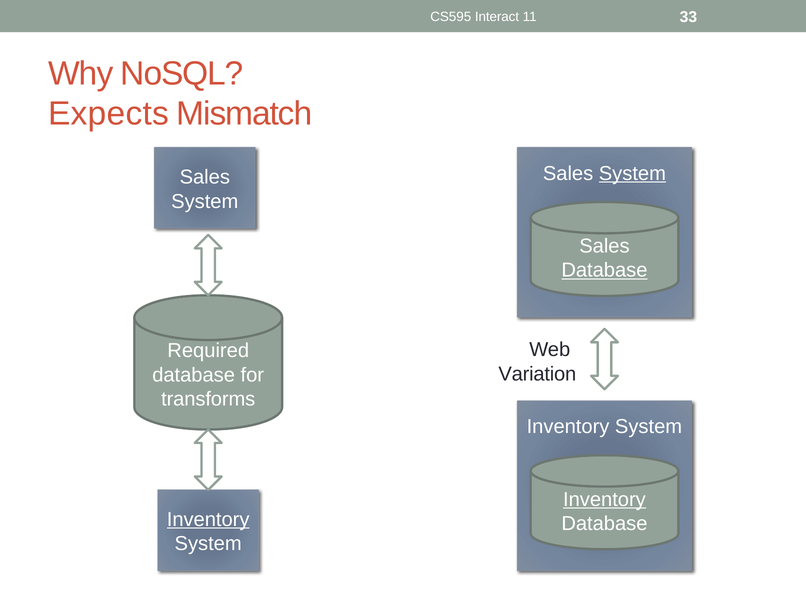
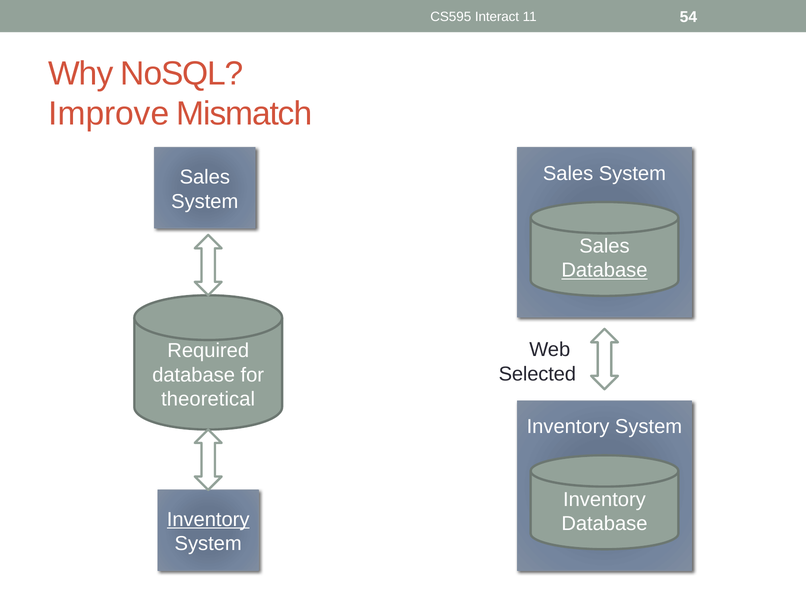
33: 33 -> 54 (688, 17)
Expects: Expects -> Improve (109, 114)
System underline: present -> none (632, 174)
Variation: Variation -> Selected (537, 374)
transforms: transforms -> theoretical (208, 399)
Inventory underline: present -> none (604, 500)
